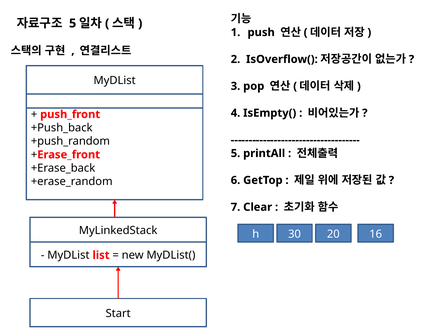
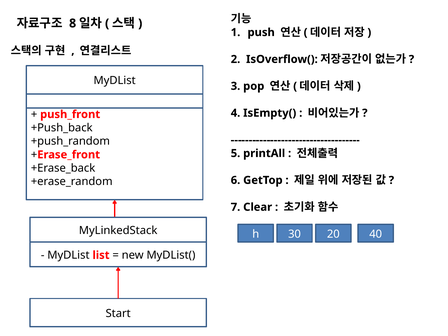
5: 5 -> 8 (73, 23)
16: 16 -> 40 (376, 234)
